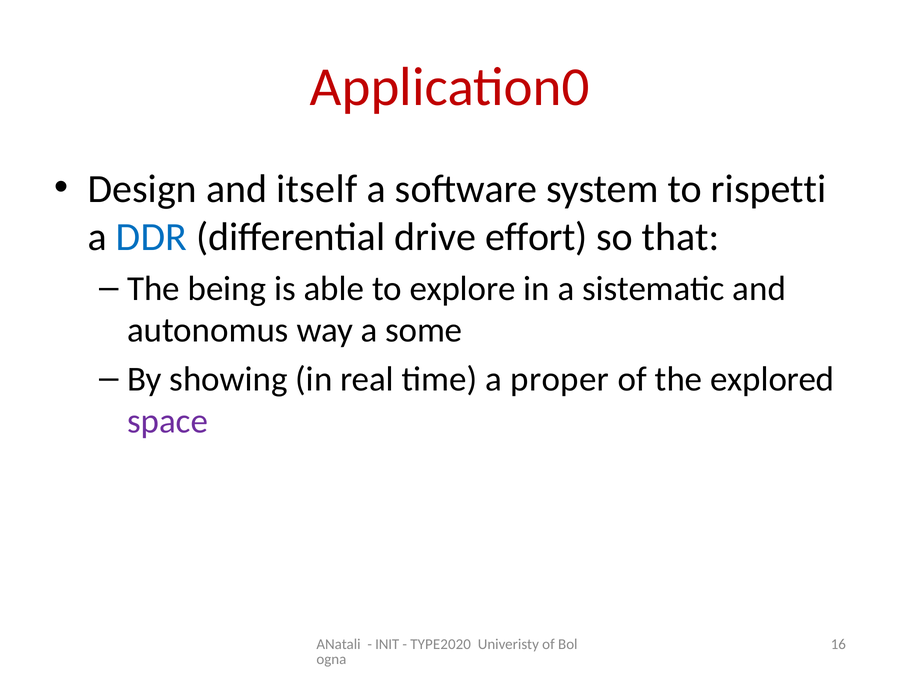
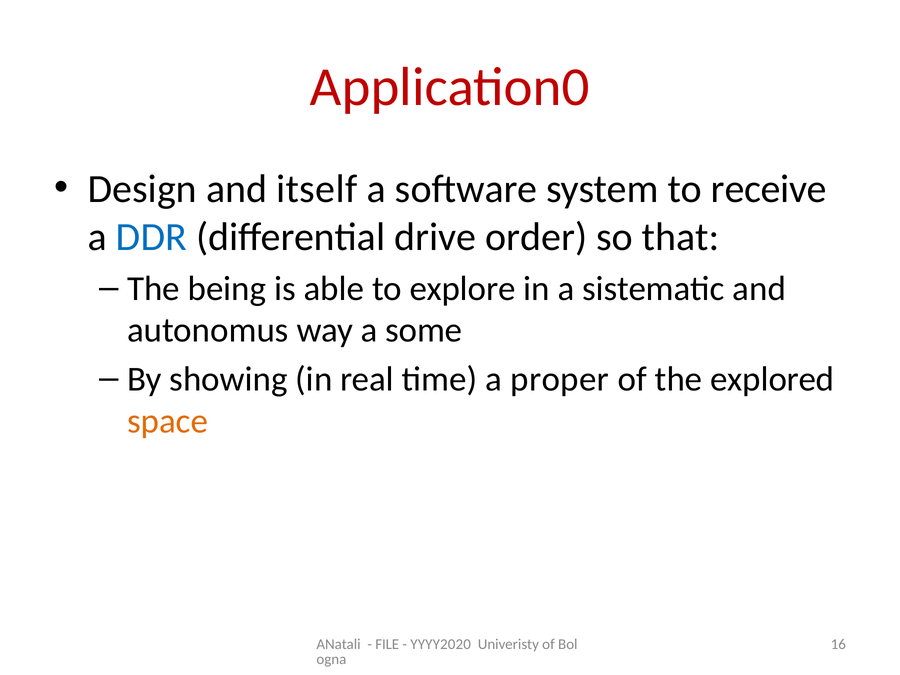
rispetti: rispetti -> receive (769, 189)
effort: effort -> order (536, 237)
space colour: purple -> orange (168, 421)
INIT: INIT -> FILE (387, 644)
TYPE2020: TYPE2020 -> YYYY2020 (441, 644)
